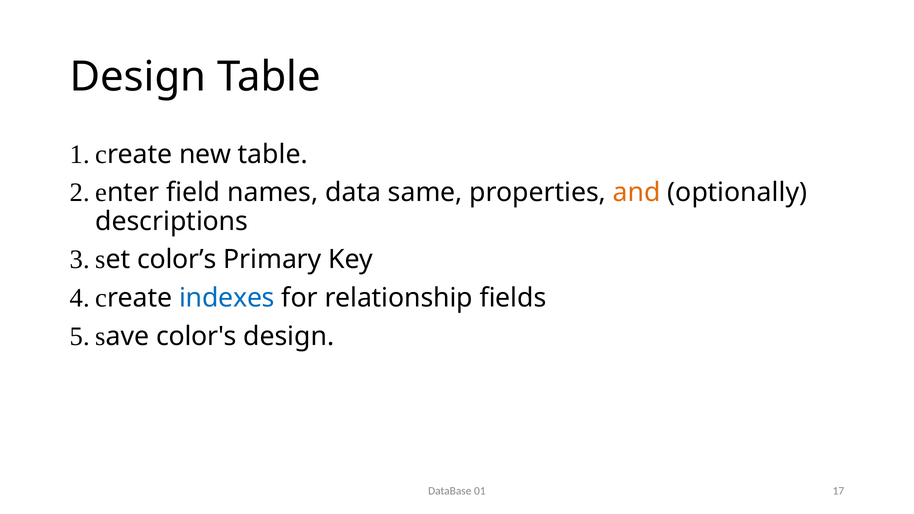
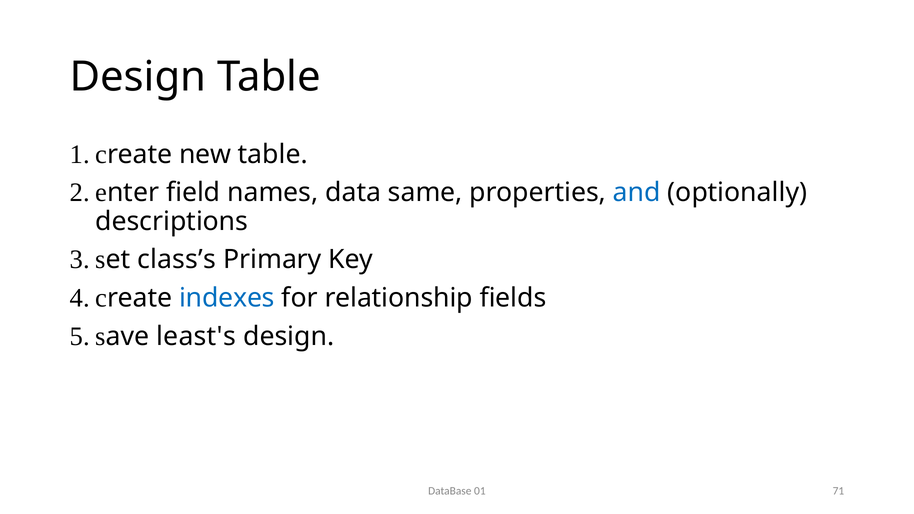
and colour: orange -> blue (637, 193)
color’s: color’s -> class’s (177, 260)
color's: color's -> least's (196, 336)
17: 17 -> 71 (839, 491)
